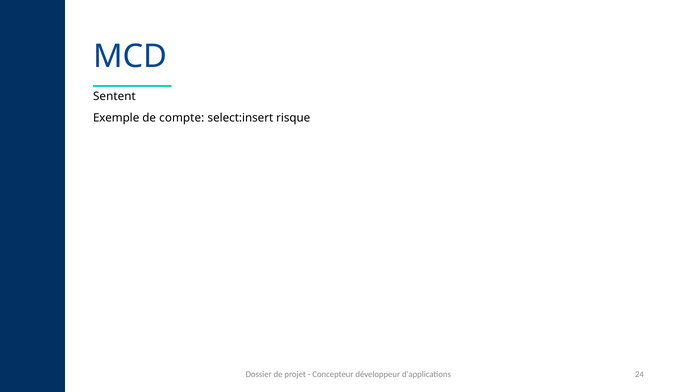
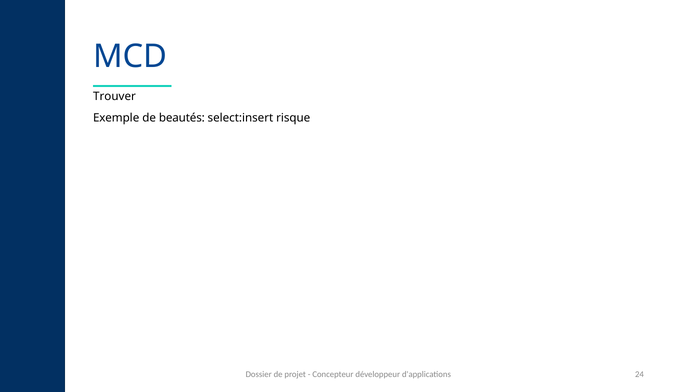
Sentent: Sentent -> Trouver (114, 97)
compte: compte -> beautés (182, 118)
